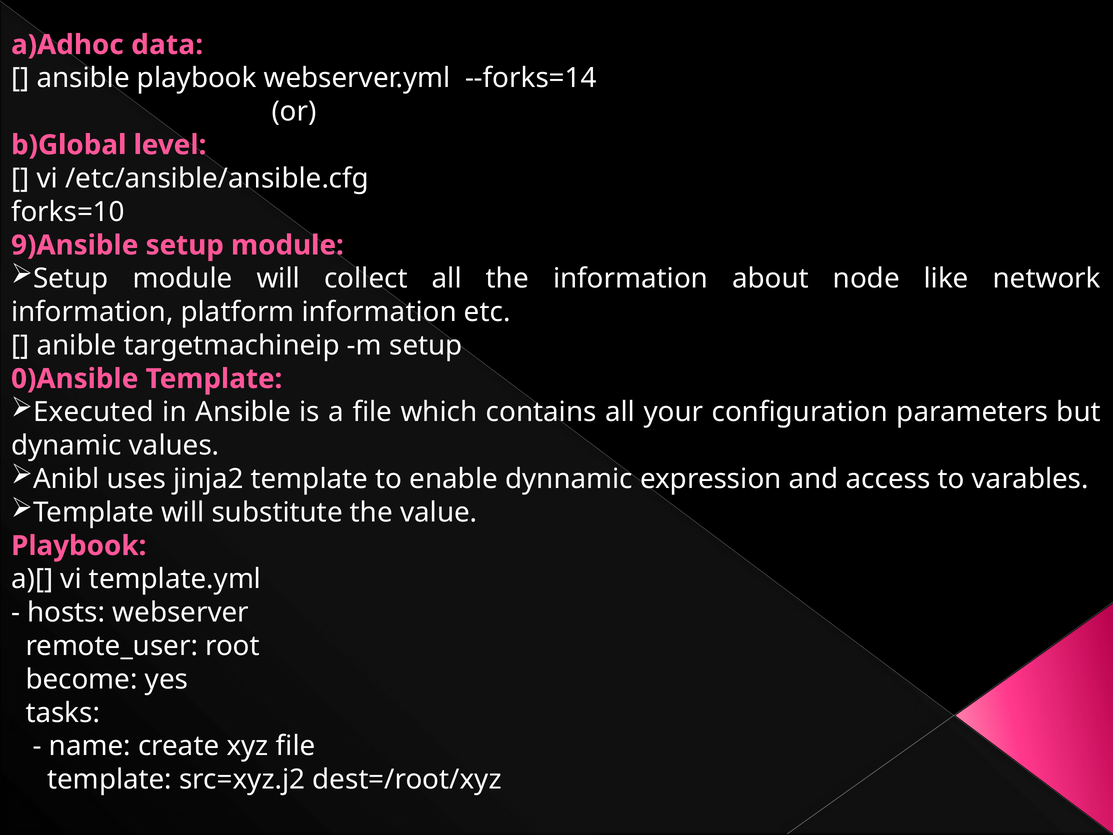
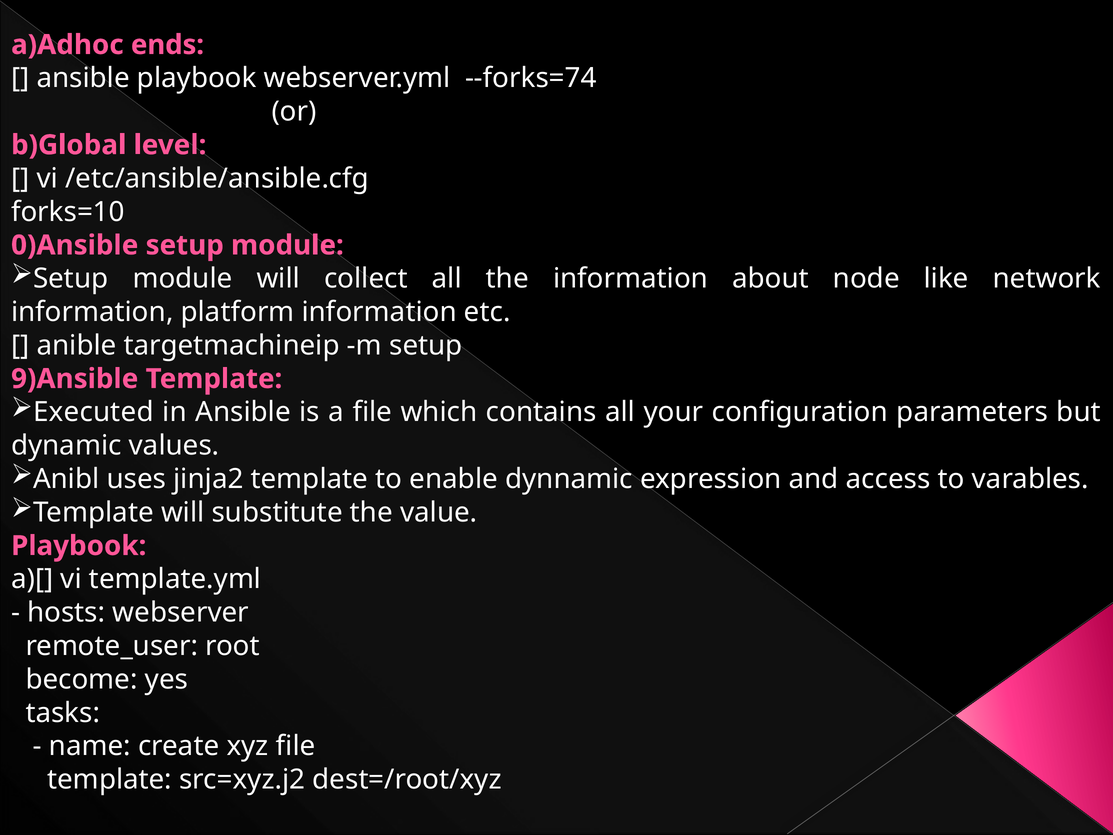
data: data -> ends (167, 45)
--forks=14: --forks=14 -> --forks=74 (531, 78)
9)Ansible: 9)Ansible -> 0)Ansible (75, 245)
0)Ansible: 0)Ansible -> 9)Ansible (75, 379)
